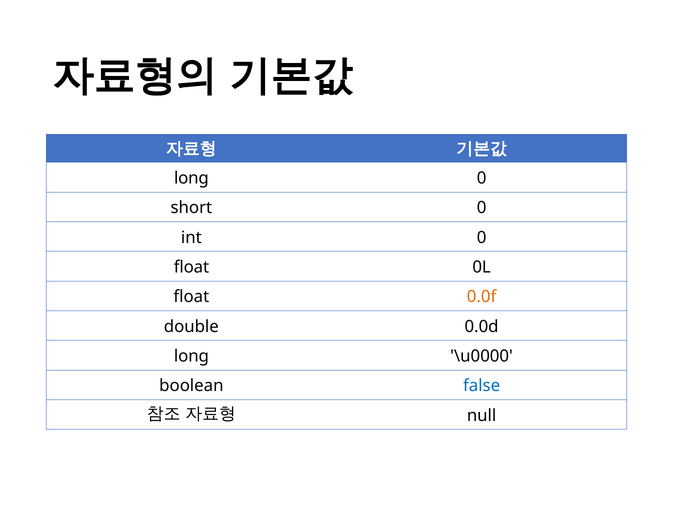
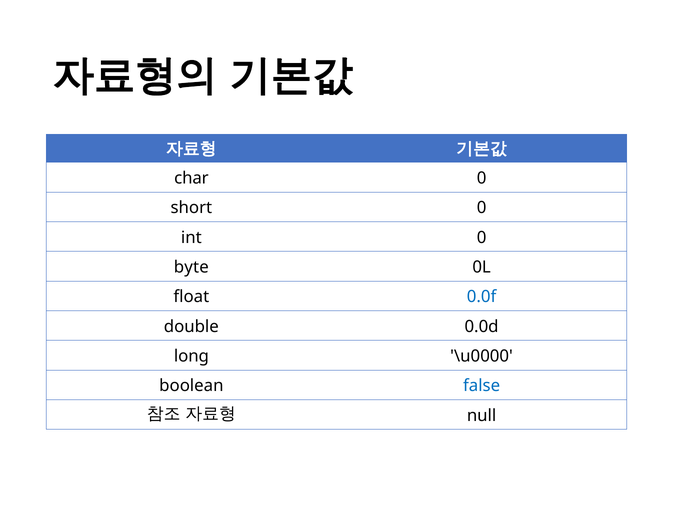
long: long -> char (191, 178)
float: float -> byte (191, 267)
0.0f colour: orange -> blue (482, 297)
